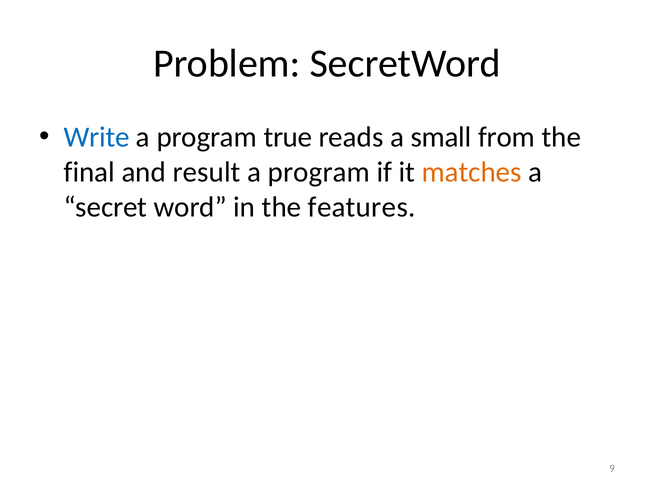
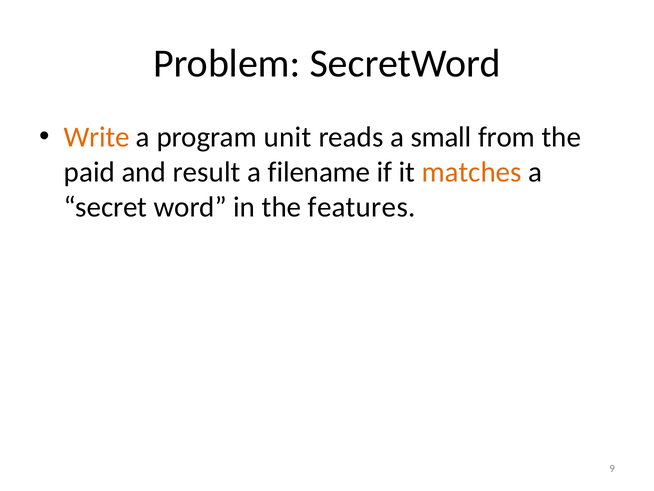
Write colour: blue -> orange (97, 137)
true: true -> unit (288, 137)
final: final -> paid (89, 172)
program: program -> filename (319, 172)
